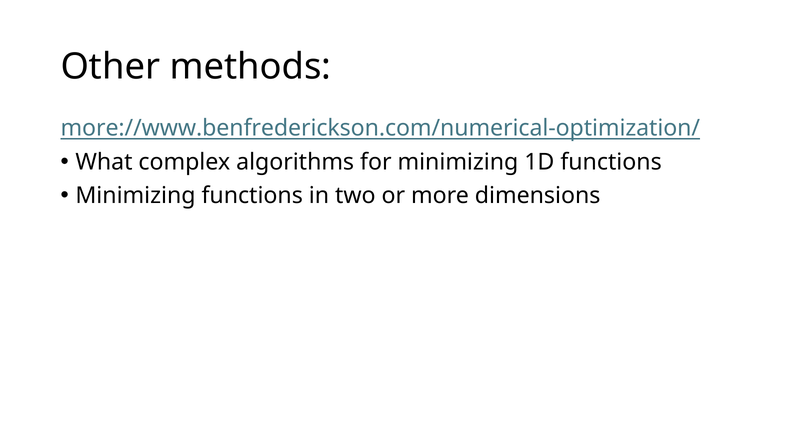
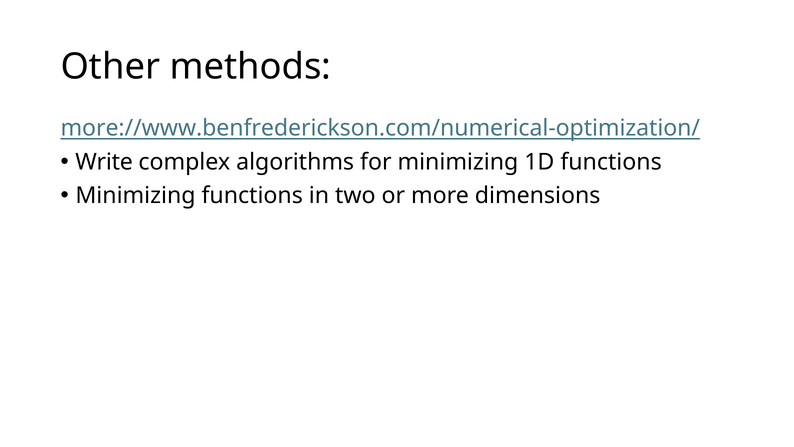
What: What -> Write (104, 162)
